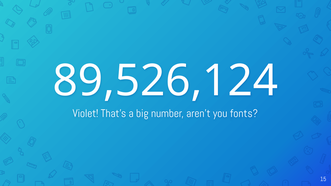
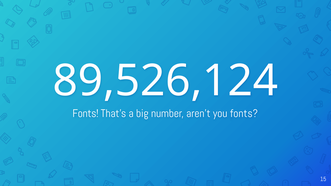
Violet: Violet -> Fonts (85, 114)
